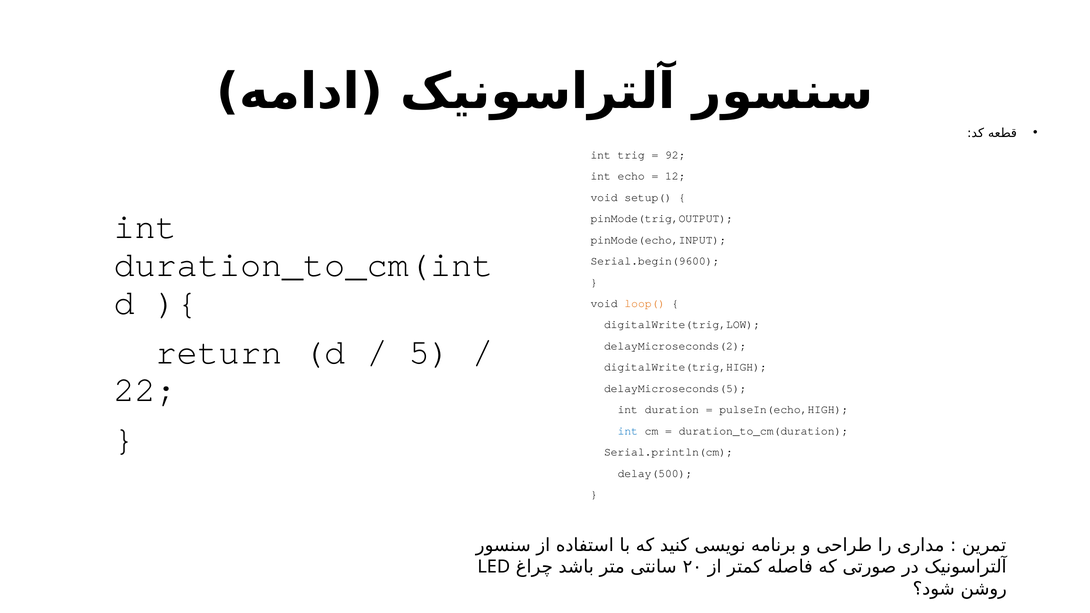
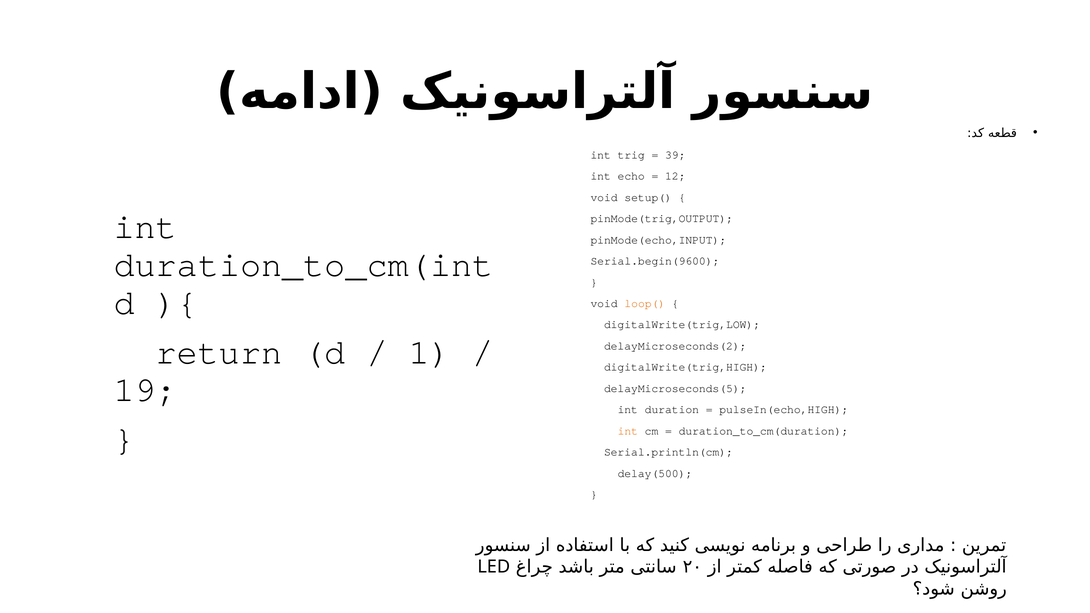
92: 92 -> 39 (675, 155)
5: 5 -> 1 (430, 352)
22: 22 -> 19 (145, 390)
int colour: blue -> orange (628, 431)
